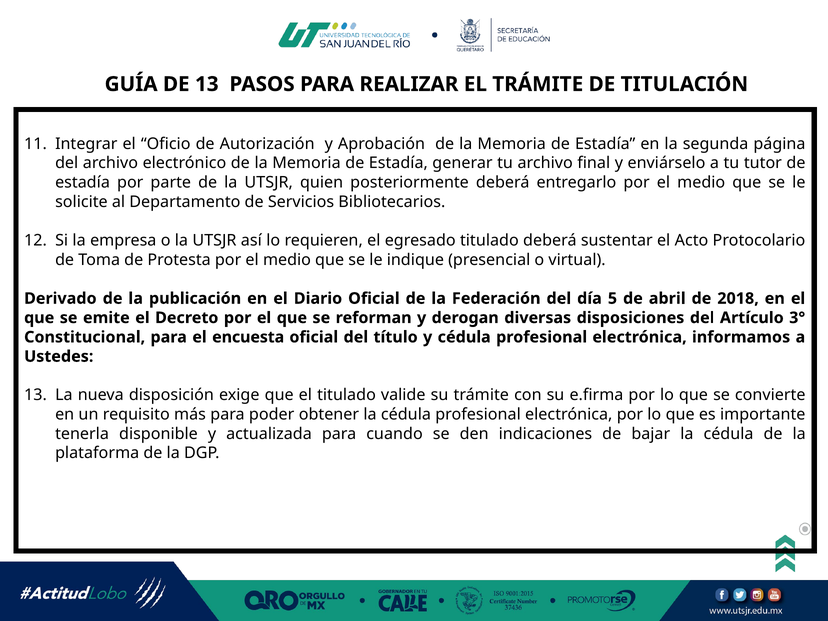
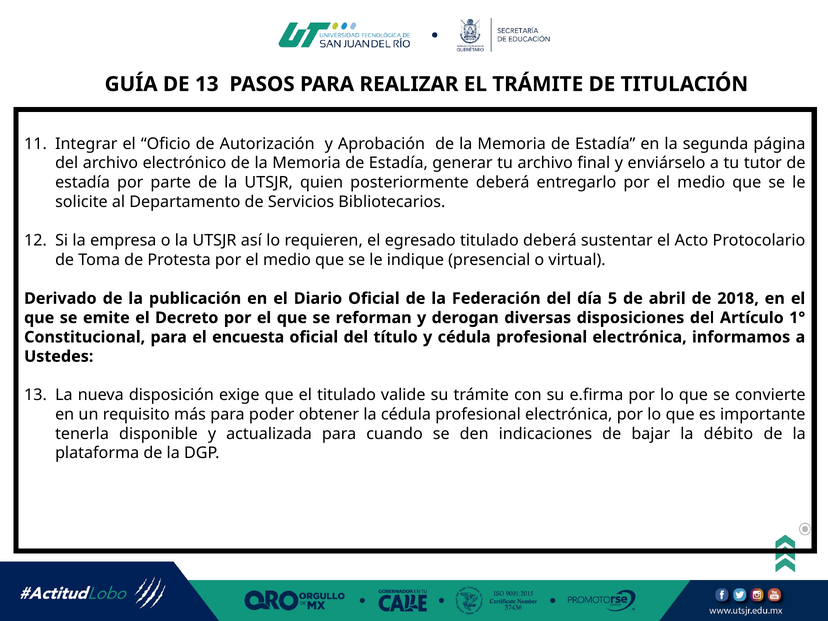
3°: 3° -> 1° (797, 318)
bajar la cédula: cédula -> débito (728, 434)
